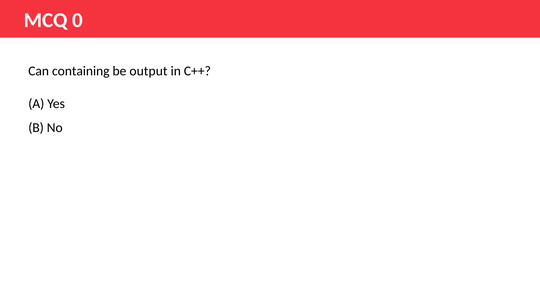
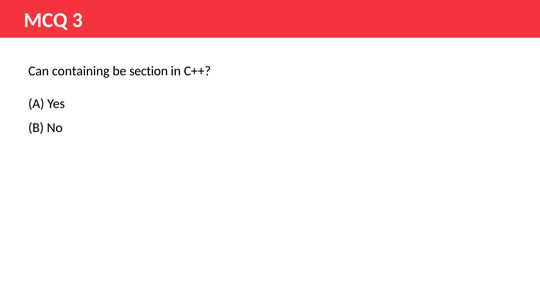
0: 0 -> 3 (77, 20)
output: output -> section (149, 71)
